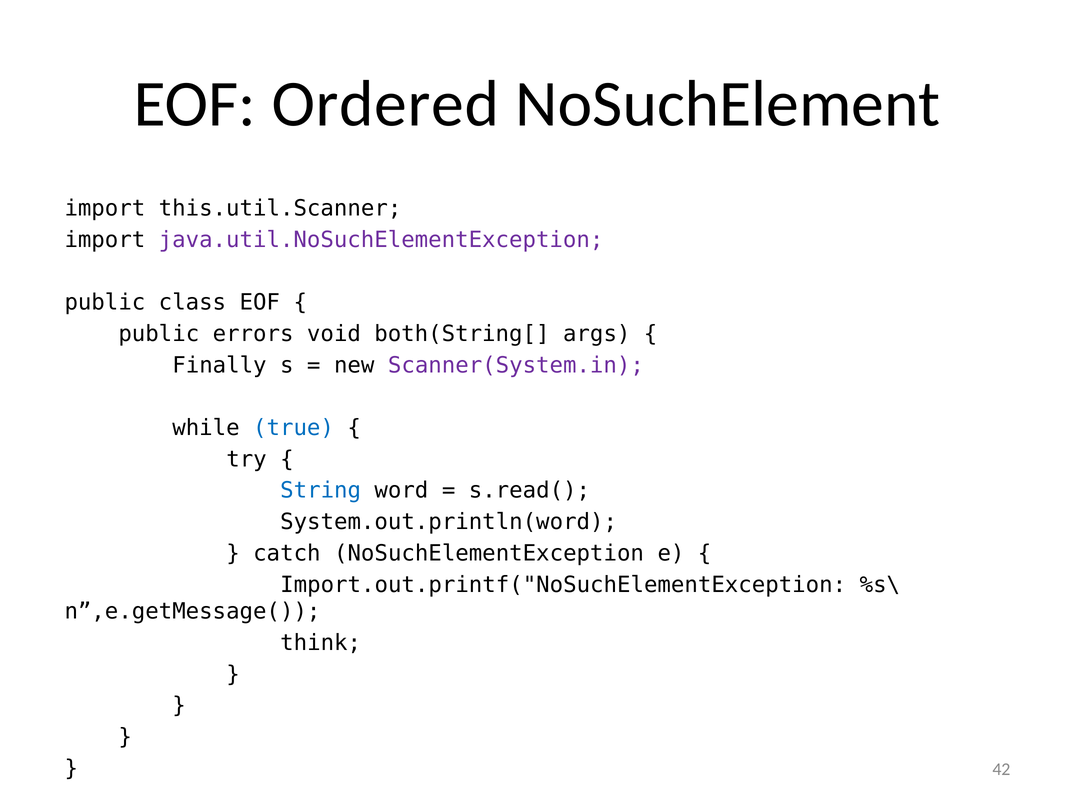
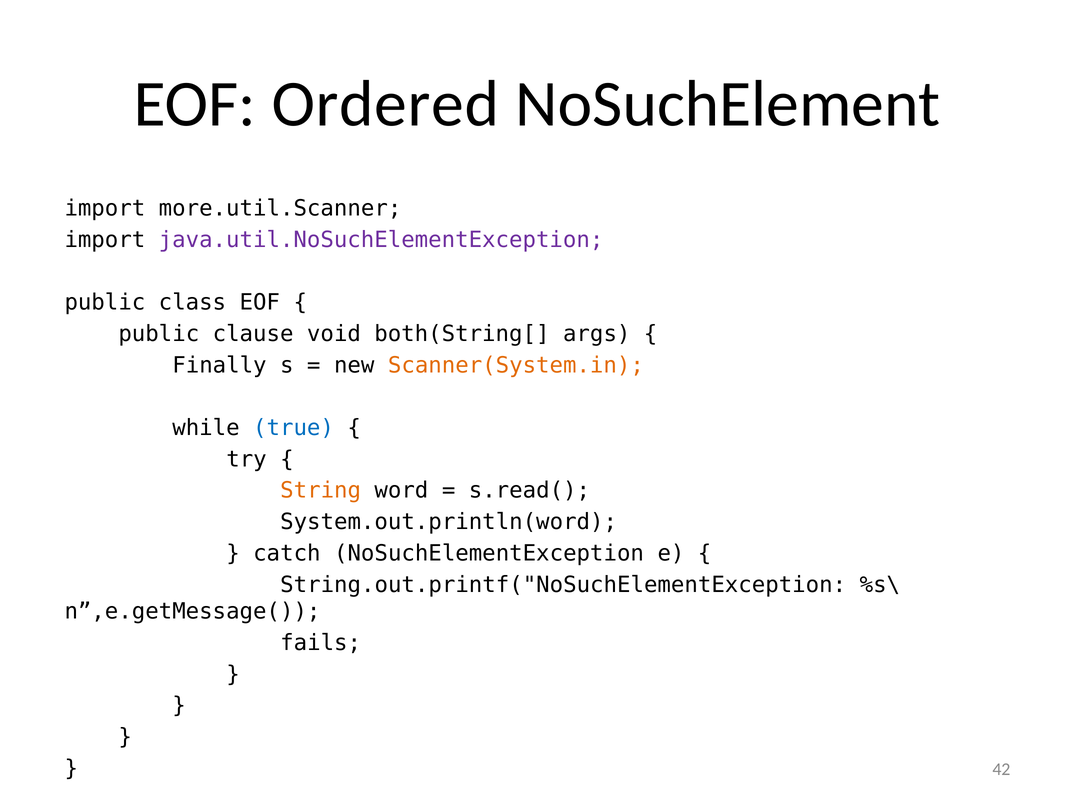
this.util.Scanner: this.util.Scanner -> more.util.Scanner (280, 209)
errors: errors -> clause (253, 334)
Scanner(System.in colour: purple -> orange (516, 365)
String colour: blue -> orange (321, 491)
Import.out.printf("NoSuchElementException: Import.out.printf("NoSuchElementException -> String.out.printf("NoSuchElementException (563, 585)
think: think -> fails (321, 643)
